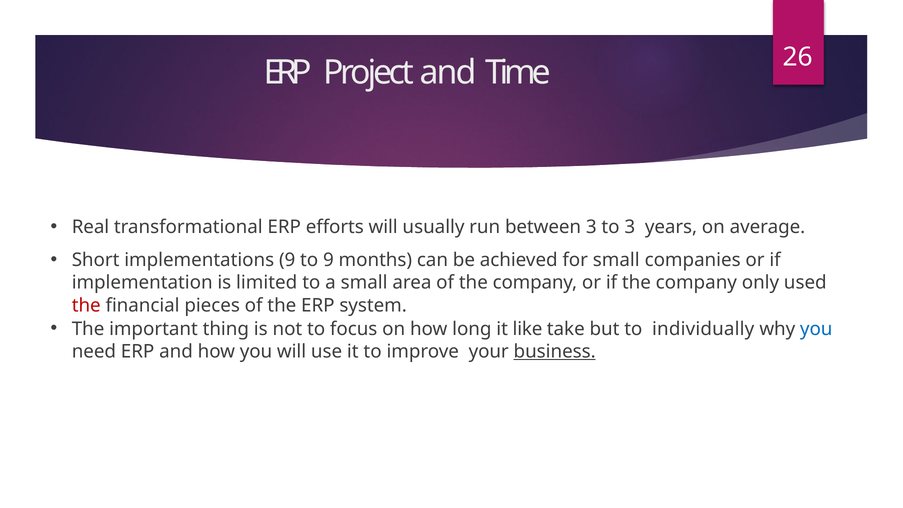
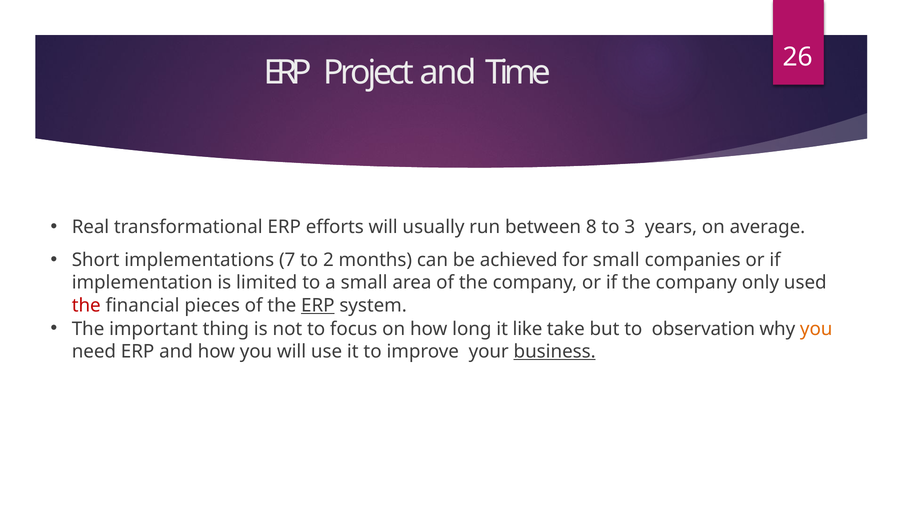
between 3: 3 -> 8 (591, 227)
implementations 9: 9 -> 7 (287, 260)
to 9: 9 -> 2 (328, 260)
ERP underline: none -> present (318, 305)
individually: individually -> observation (703, 329)
you colour: blue -> orange (816, 329)
